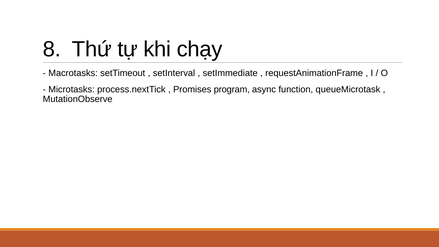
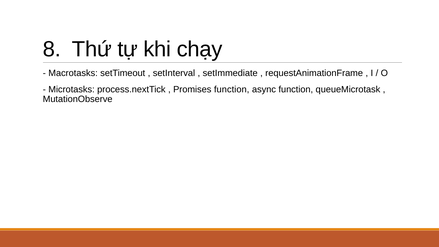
Promises program: program -> function (232, 89)
